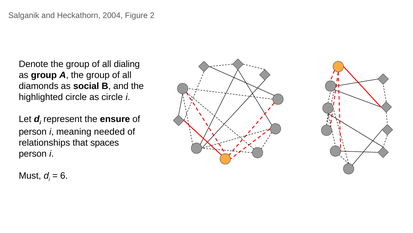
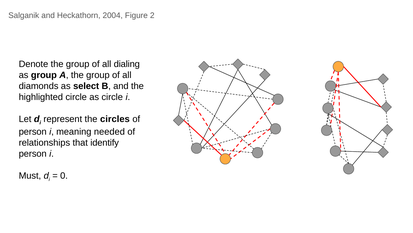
social: social -> select (86, 86)
ensure: ensure -> circles (115, 119)
spaces: spaces -> identify (105, 142)
6: 6 -> 0 (64, 175)
